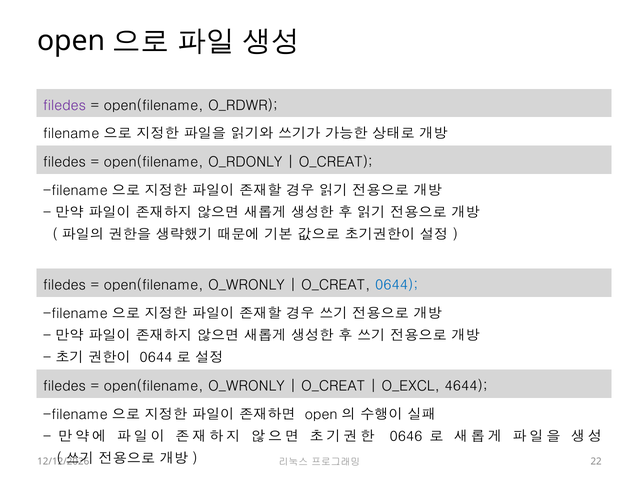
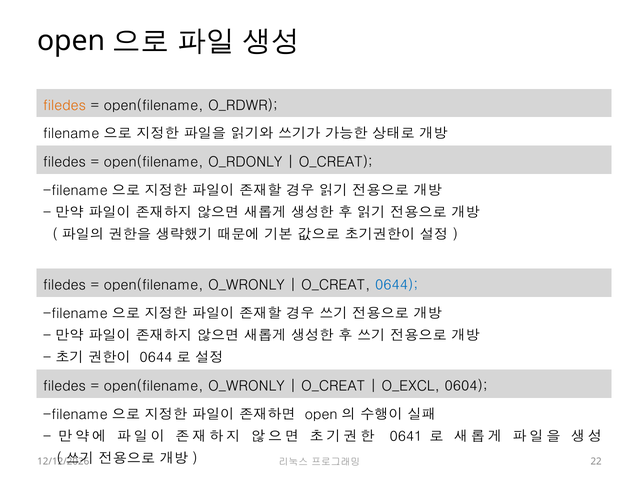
filedes colour: purple -> orange (64, 105)
4644: 4644 -> 0604 (466, 386)
0646: 0646 -> 0641 (406, 436)
